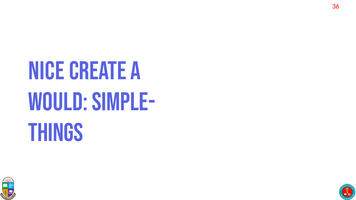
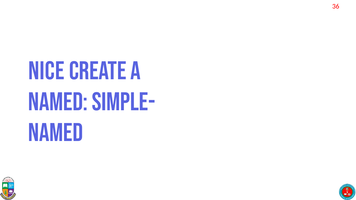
WOULD: WOULD -> NAMED (58, 102)
things: things -> named (56, 133)
